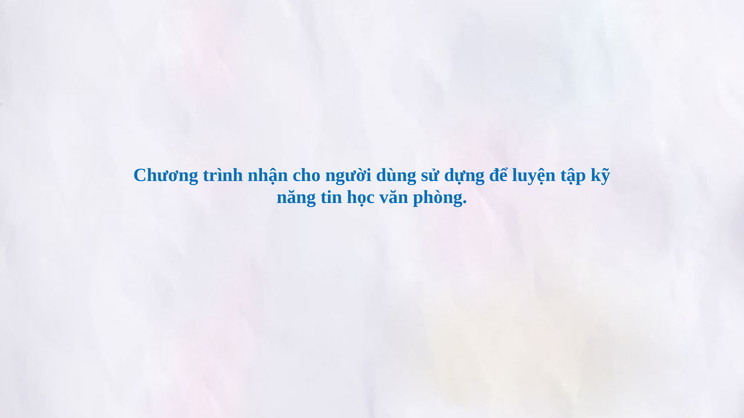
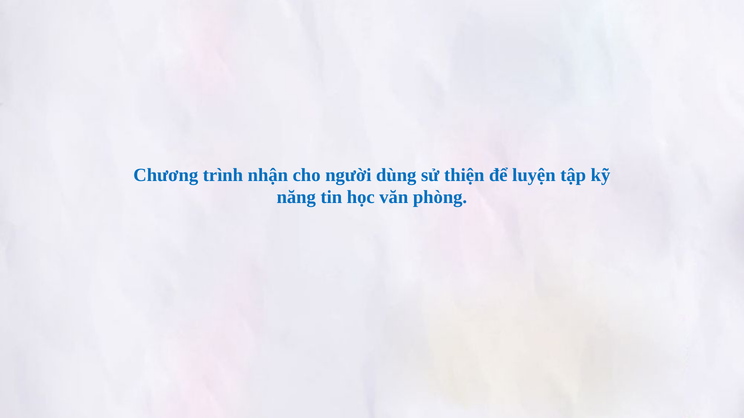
dựng: dựng -> thiện (464, 175)
